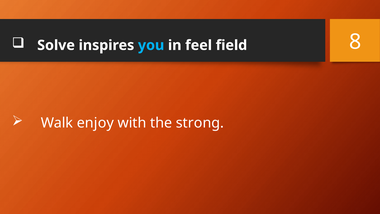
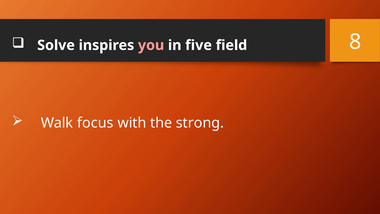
you colour: light blue -> pink (151, 45)
feel: feel -> five (199, 45)
enjoy: enjoy -> focus (95, 123)
